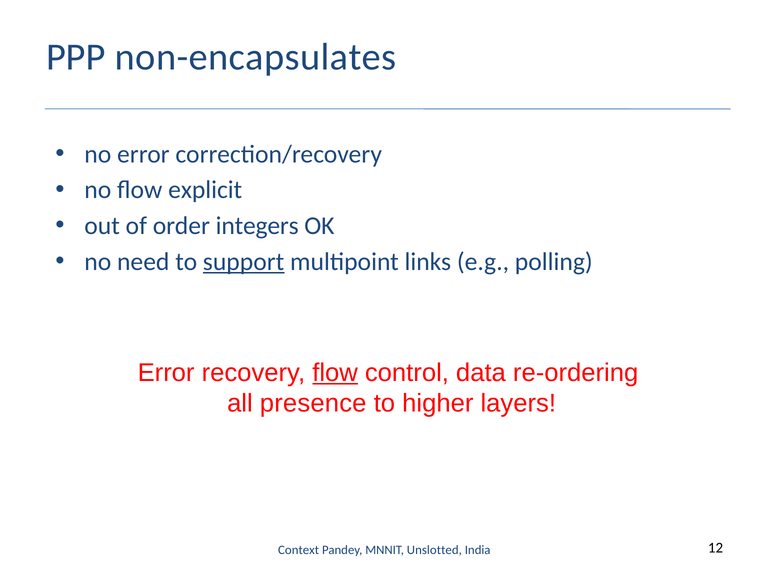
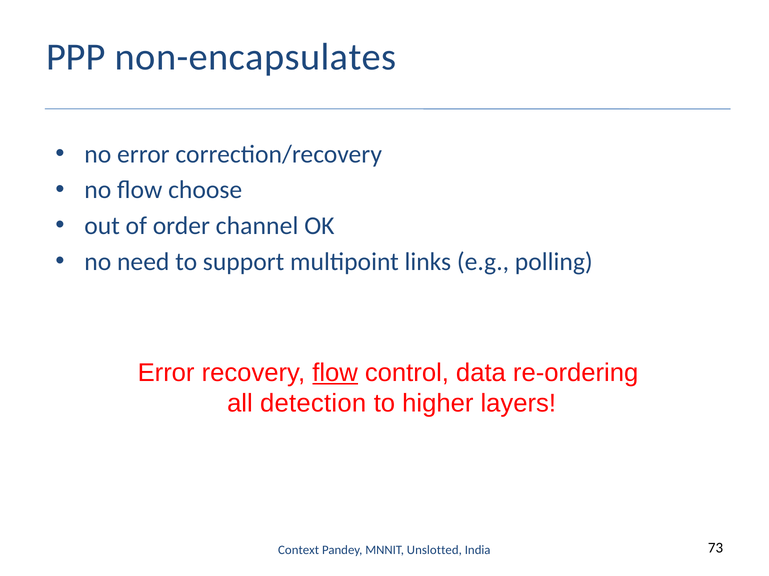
explicit: explicit -> choose (205, 190)
integers: integers -> channel (257, 226)
support underline: present -> none (244, 262)
presence: presence -> detection (313, 404)
12: 12 -> 73 (716, 548)
